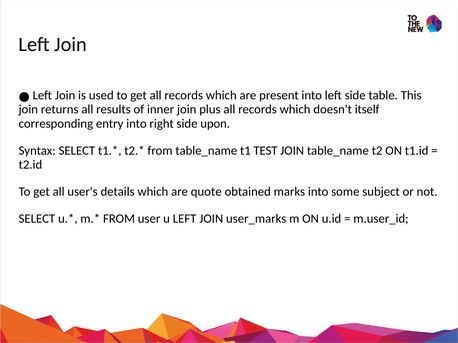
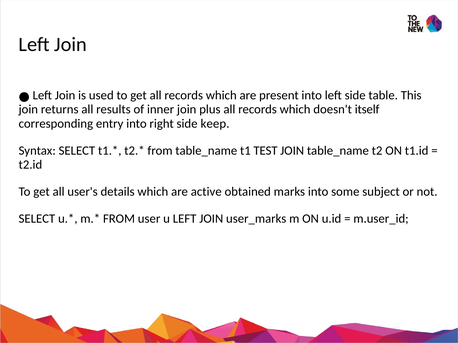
upon: upon -> keep (215, 124)
quote: quote -> active (206, 192)
